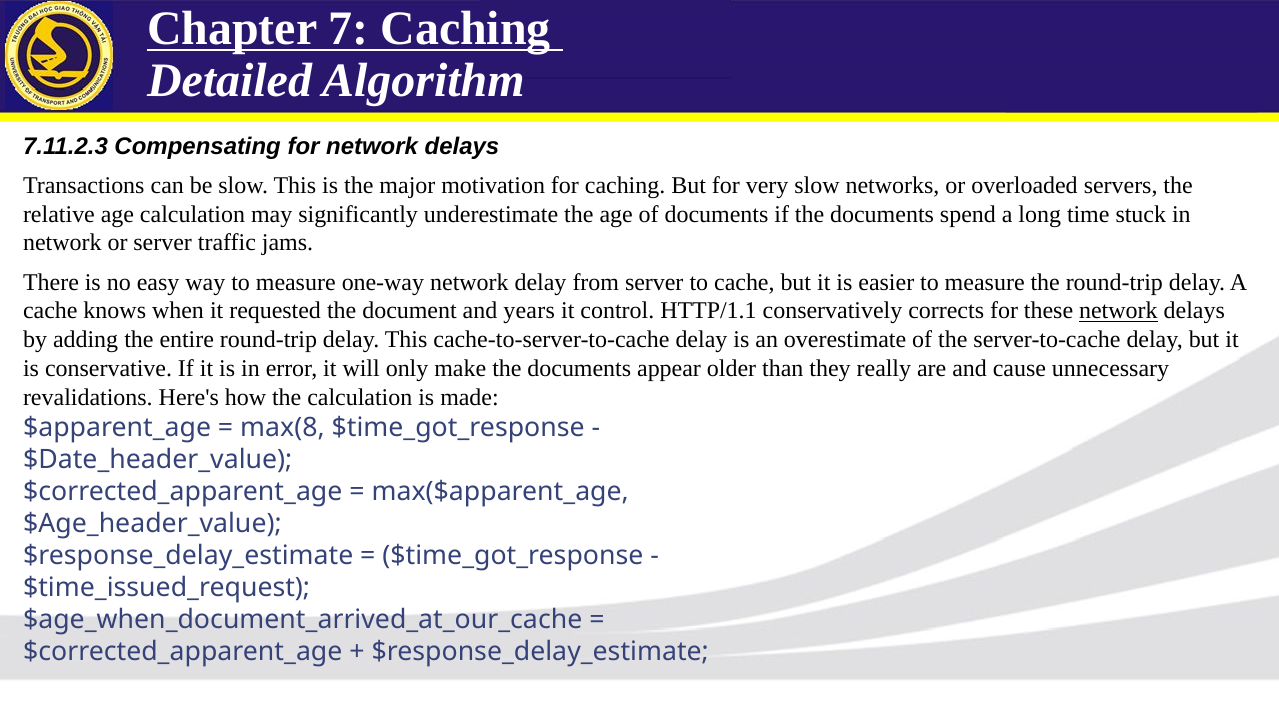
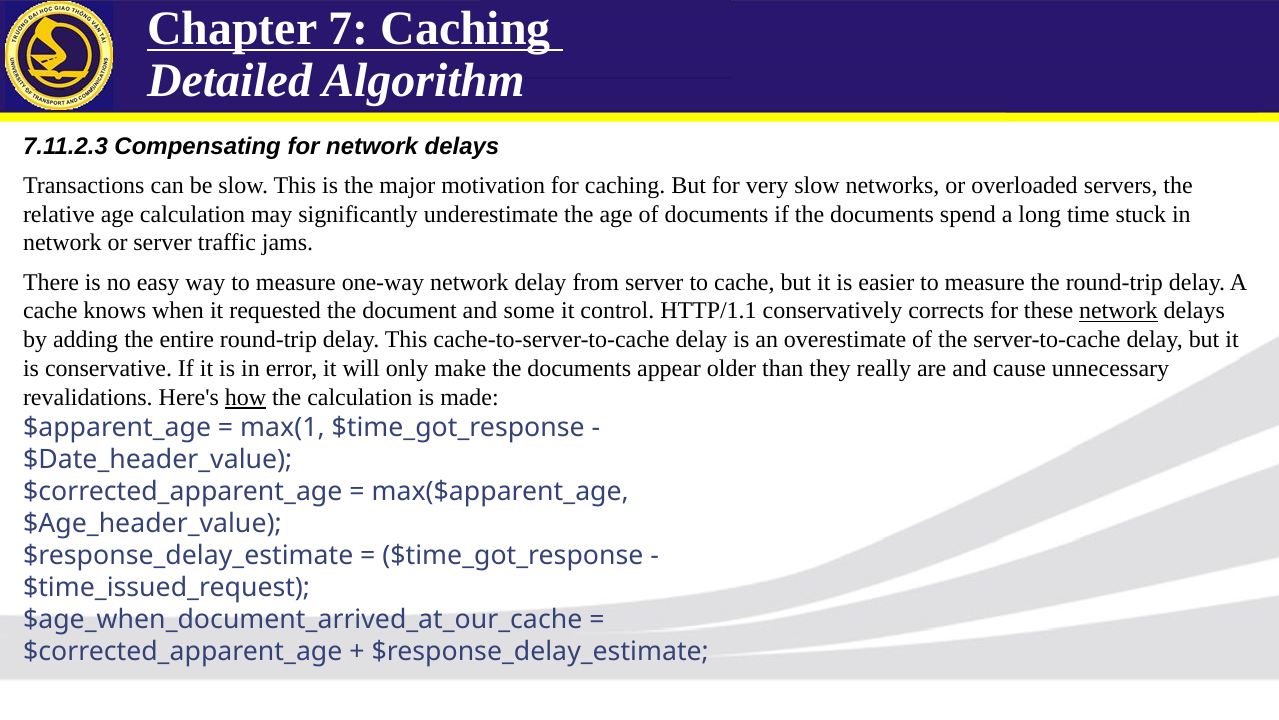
years: years -> some (529, 311)
how underline: none -> present (246, 397)
max(8: max(8 -> max(1 (282, 428)
